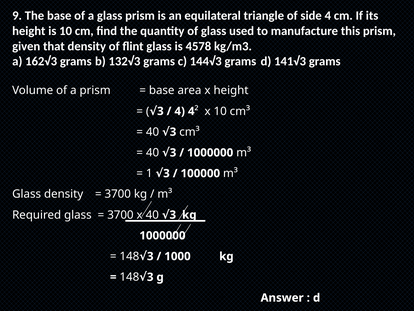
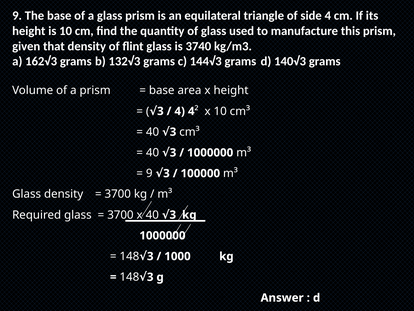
4578: 4578 -> 3740 (198, 46)
141√3: 141√3 -> 140√3 (290, 61)
1: 1 -> 9 (149, 173)
